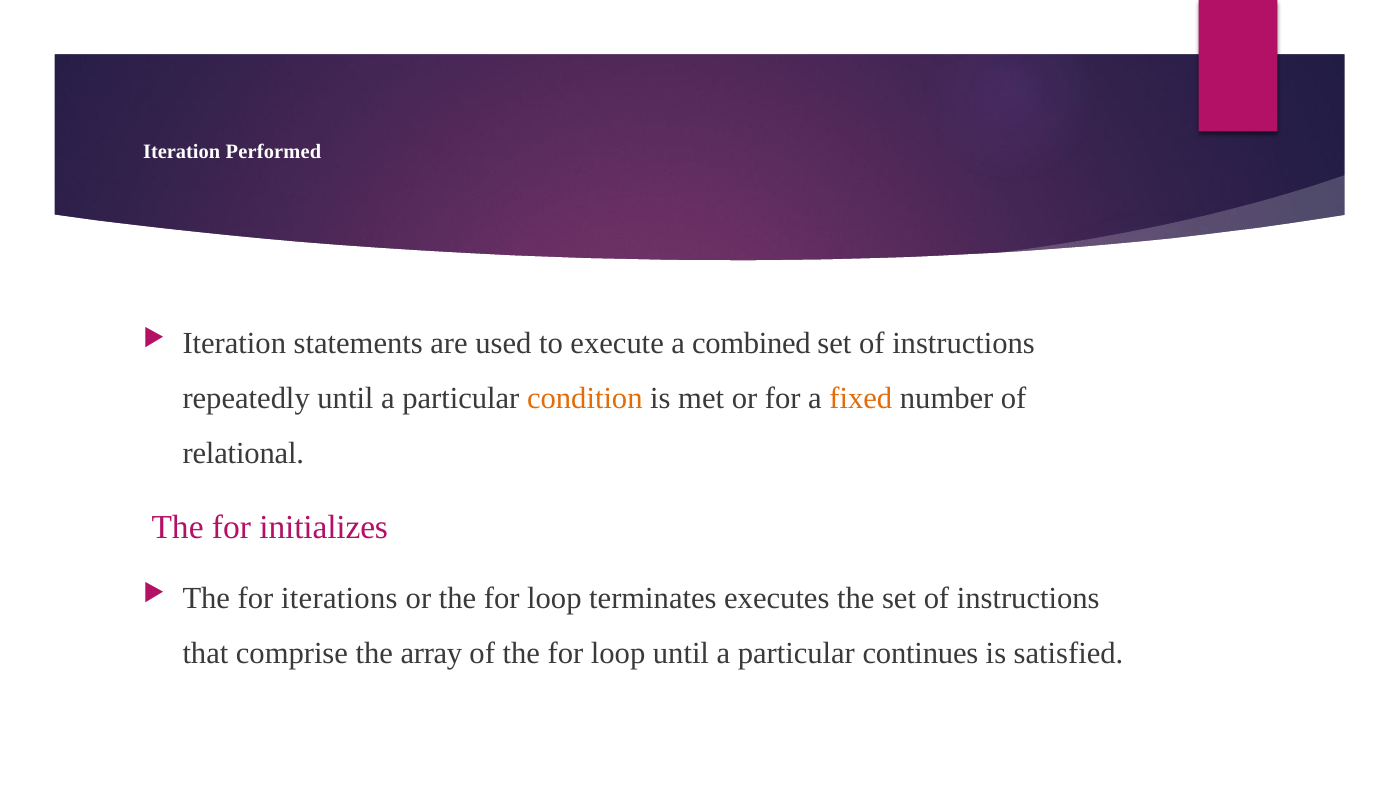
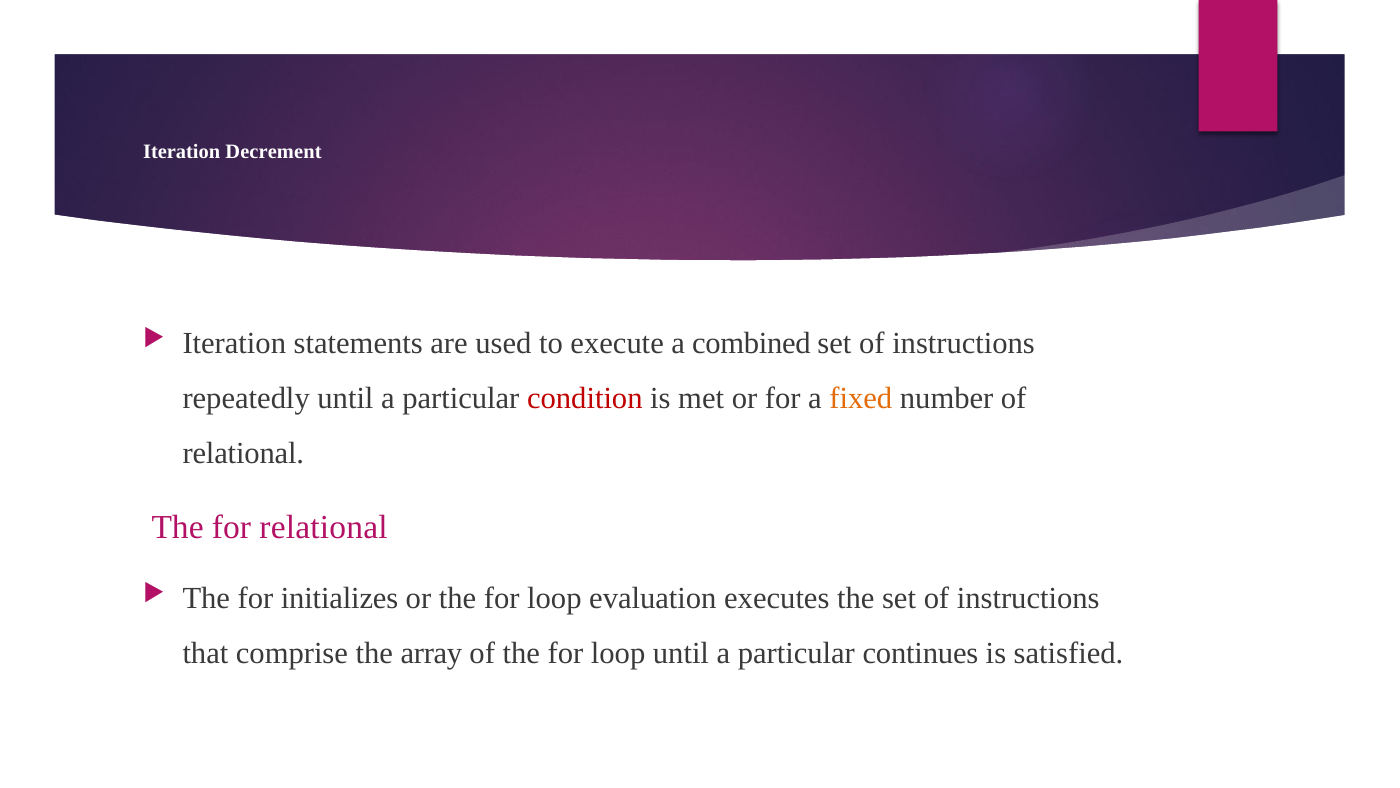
Performed: Performed -> Decrement (274, 152)
condition colour: orange -> red (585, 398)
for initializes: initializes -> relational (324, 527)
iterations: iterations -> initializes (340, 598)
terminates: terminates -> evaluation (653, 598)
